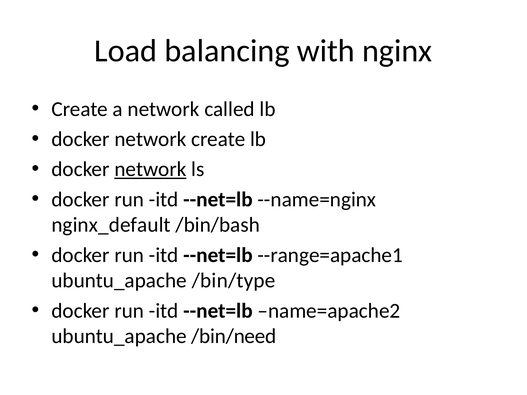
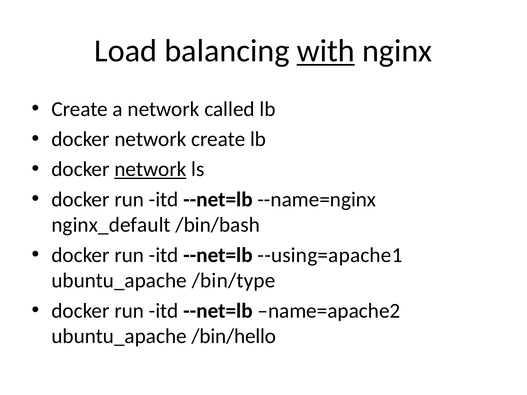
with underline: none -> present (326, 51)
--range=apache1: --range=apache1 -> --using=apache1 (330, 255)
/bin/need: /bin/need -> /bin/hello (234, 336)
